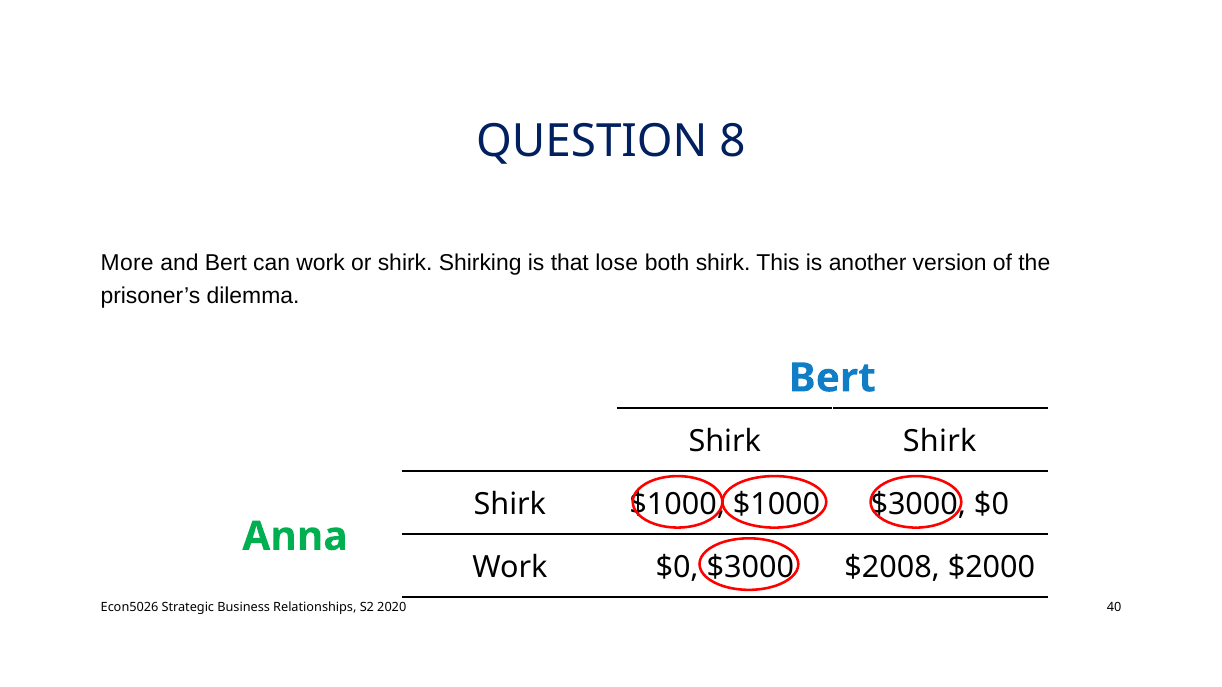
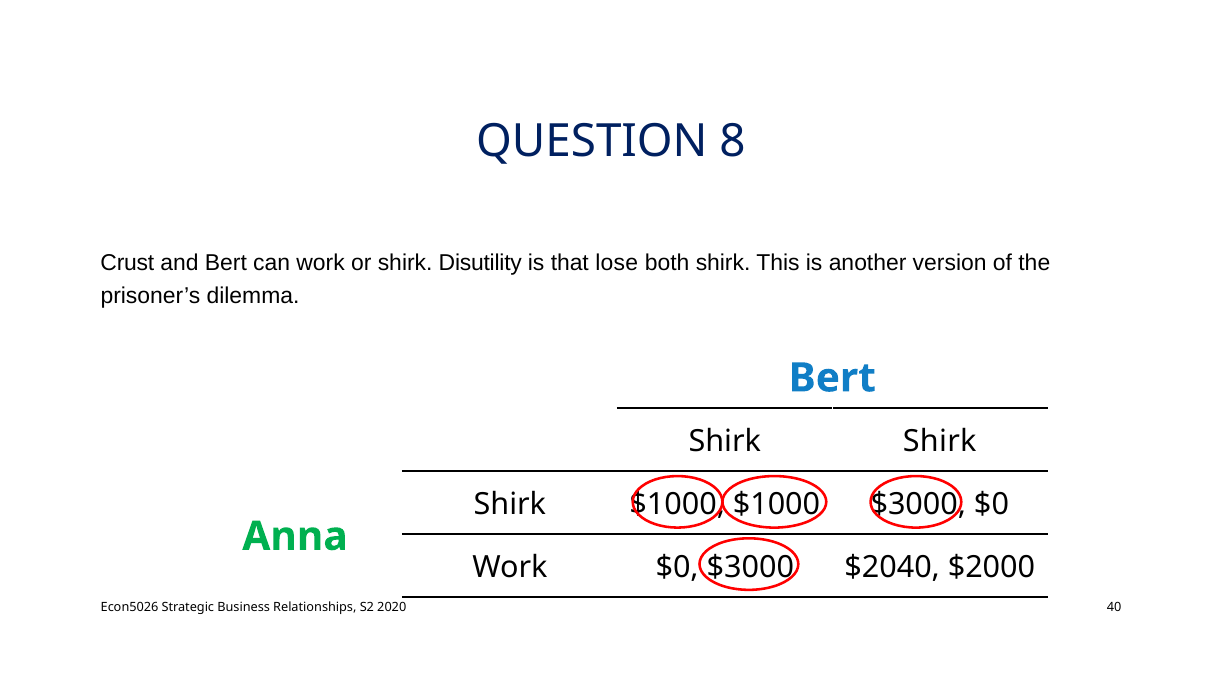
More: More -> Crust (127, 263)
Shirking: Shirking -> Disutility (480, 263)
$2008: $2008 -> $2040 (892, 568)
